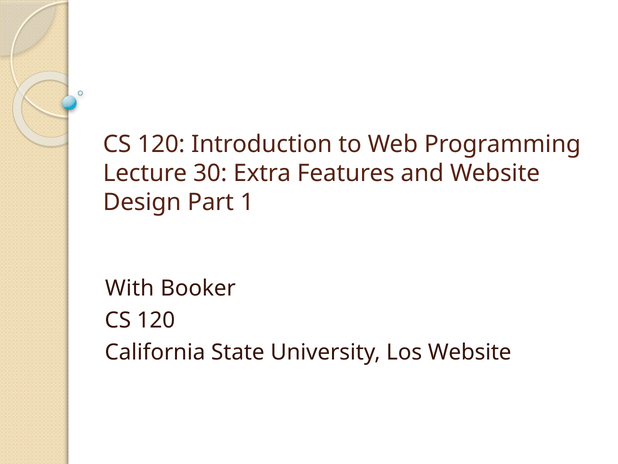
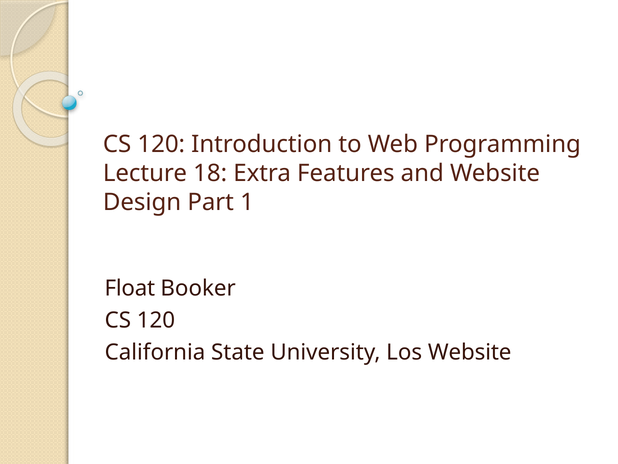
30: 30 -> 18 (210, 173)
With: With -> Float (130, 288)
